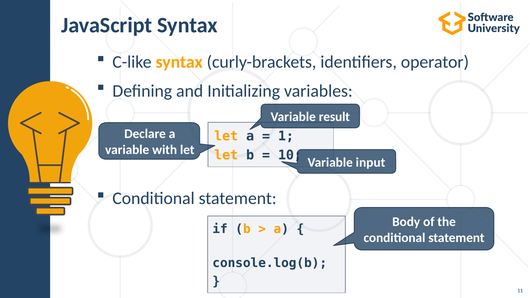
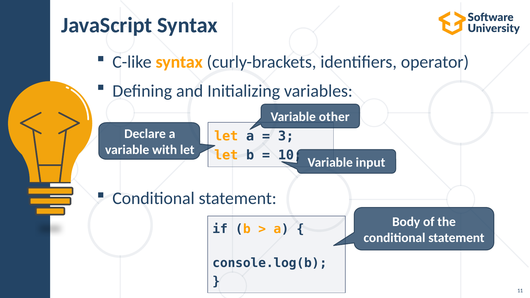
result: result -> other (334, 117)
1: 1 -> 3 (286, 136)
